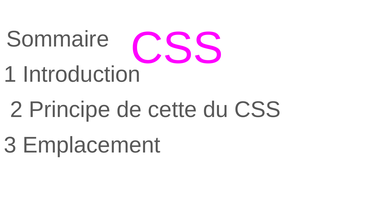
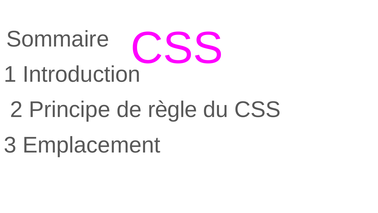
cette: cette -> règle (172, 110)
